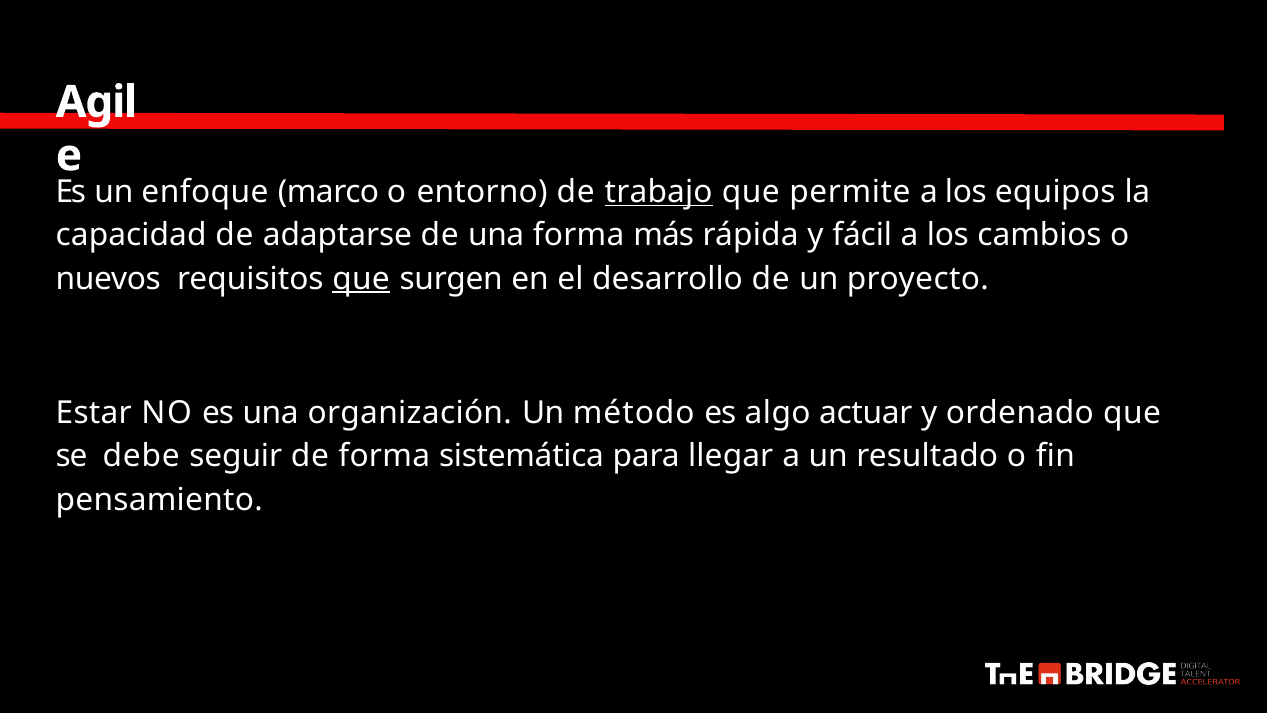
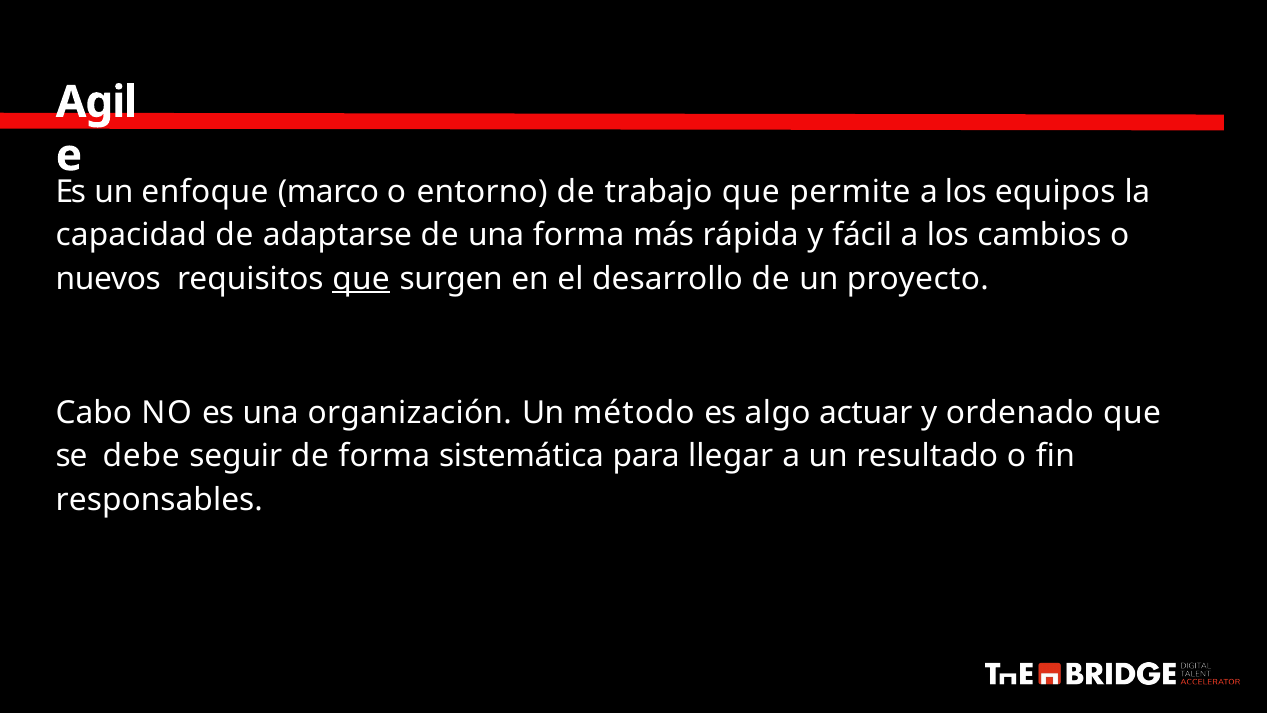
trabajo underline: present -> none (659, 192)
Estar: Estar -> Cabo (94, 413)
pensamiento: pensamiento -> responsables (159, 500)
